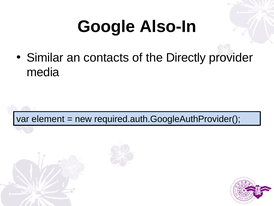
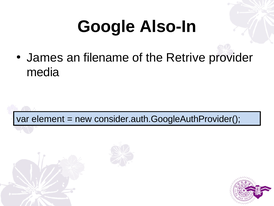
Similar: Similar -> James (45, 57)
contacts: contacts -> filename (106, 57)
Directly: Directly -> Retrive (186, 57)
required.auth.GoogleAuthProvider(: required.auth.GoogleAuthProvider( -> consider.auth.GoogleAuthProvider( (167, 119)
